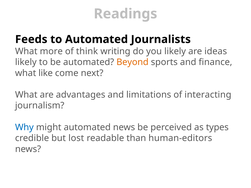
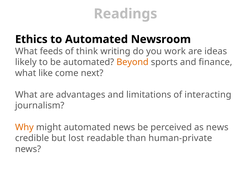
Feeds: Feeds -> Ethics (31, 39)
Journalists: Journalists -> Newsroom (161, 39)
more: more -> feeds (51, 51)
you likely: likely -> work (175, 51)
Why colour: blue -> orange (24, 127)
as types: types -> news (217, 127)
human-editors: human-editors -> human-private (180, 138)
